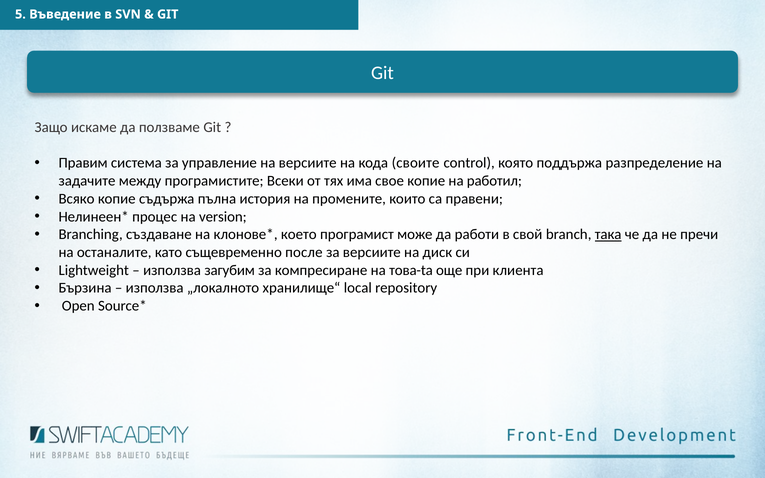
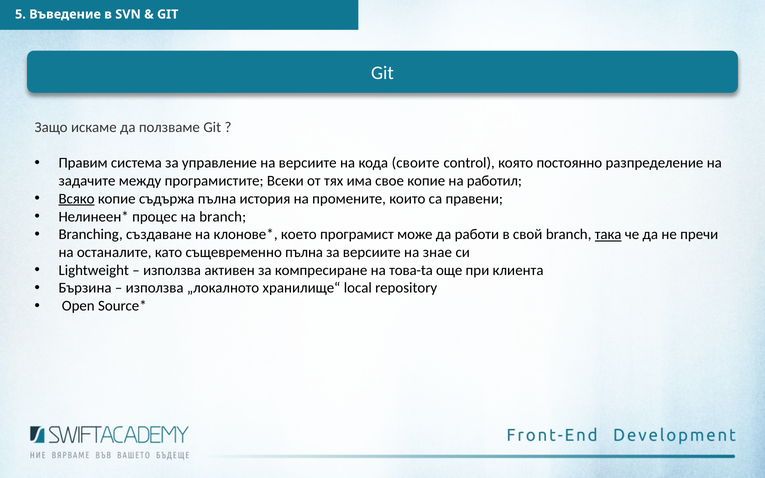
поддържа: поддържа -> постоянно (569, 163)
Всяко underline: none -> present (77, 199)
на version: version -> branch (223, 217)
същевременно после: после -> пълна (304, 252)
диск: диск -> знае (437, 252)
загубим: загубим -> активен (230, 270)
